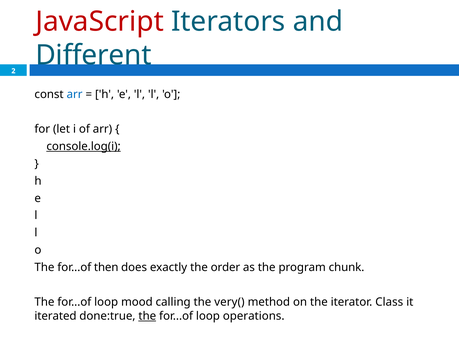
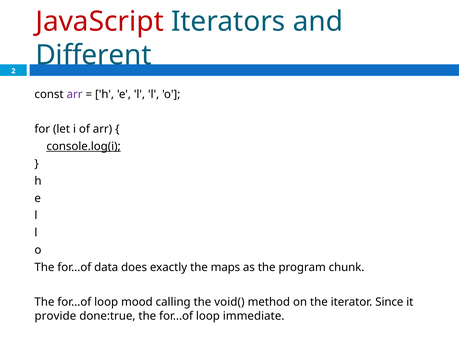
arr colour: blue -> purple (75, 94)
then: then -> data (106, 267)
order: order -> maps (225, 267)
very(: very( -> void( (229, 301)
Class: Class -> Since (389, 301)
iterated: iterated -> provide (55, 315)
the underline: present -> none (147, 315)
operations: operations -> immediate (254, 315)
